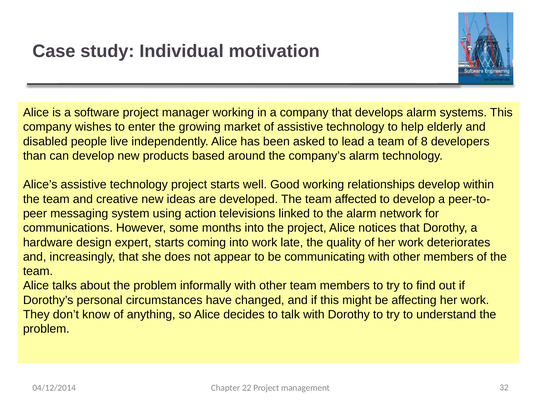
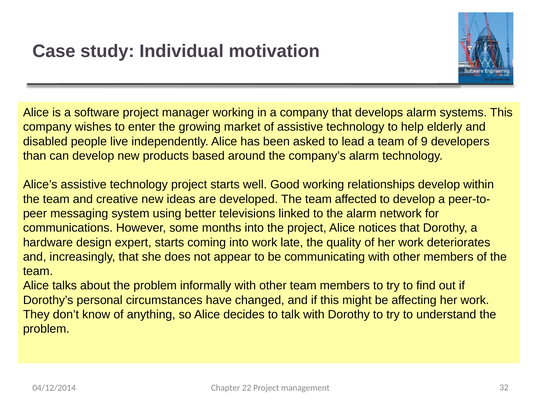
8: 8 -> 9 (424, 141)
action: action -> better (200, 213)
